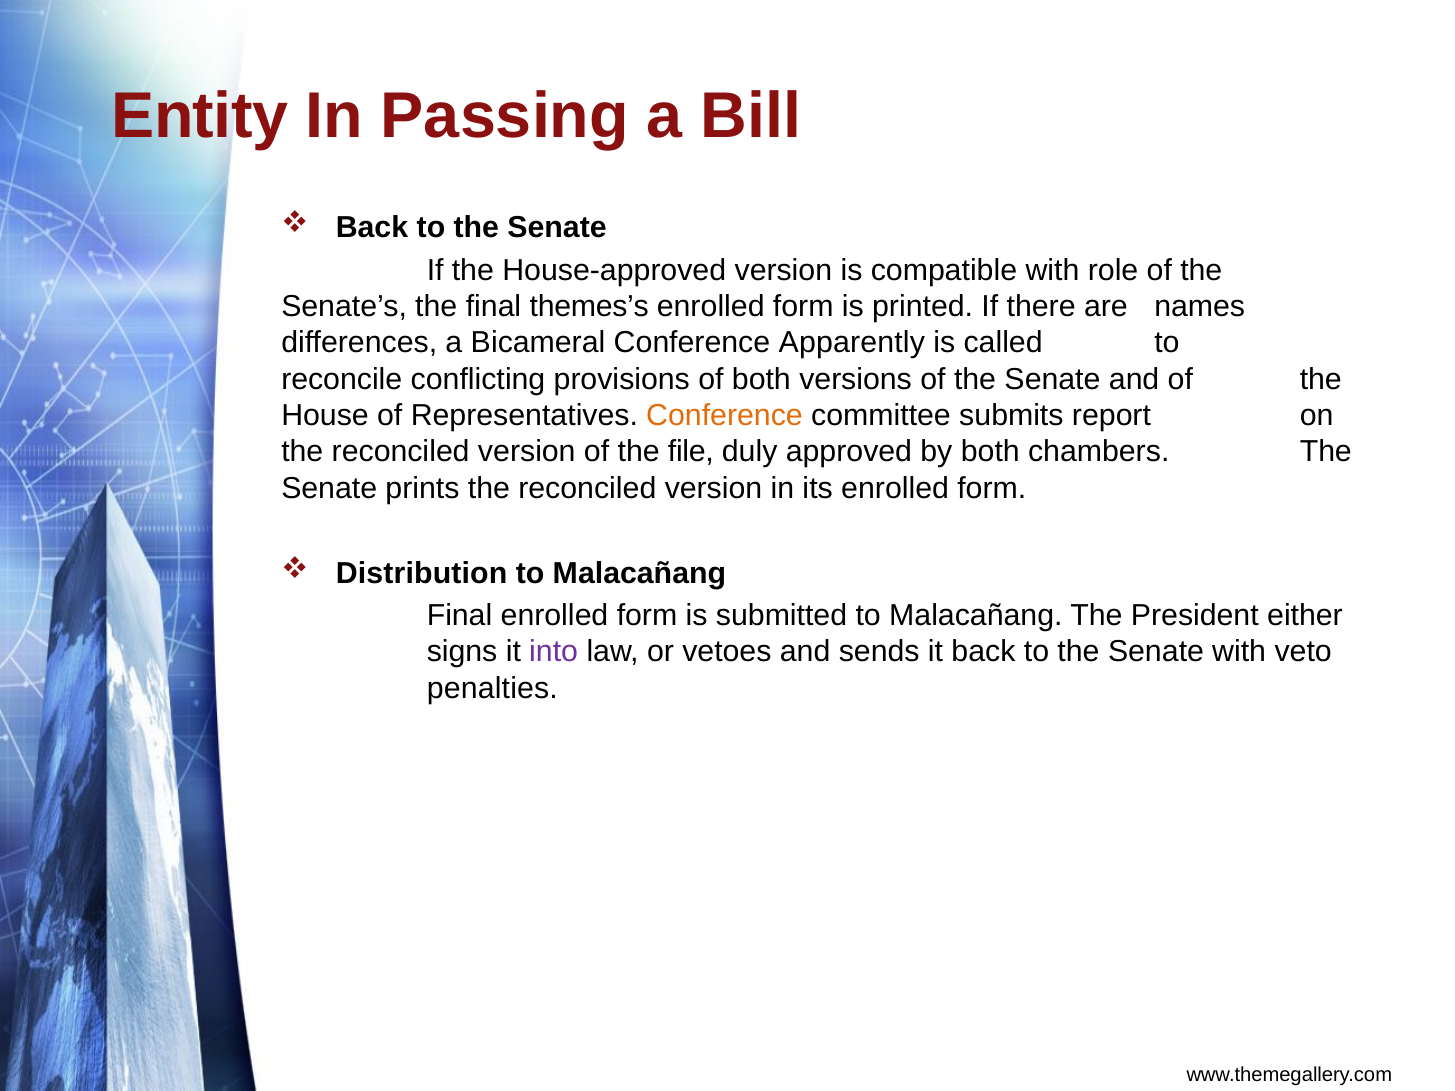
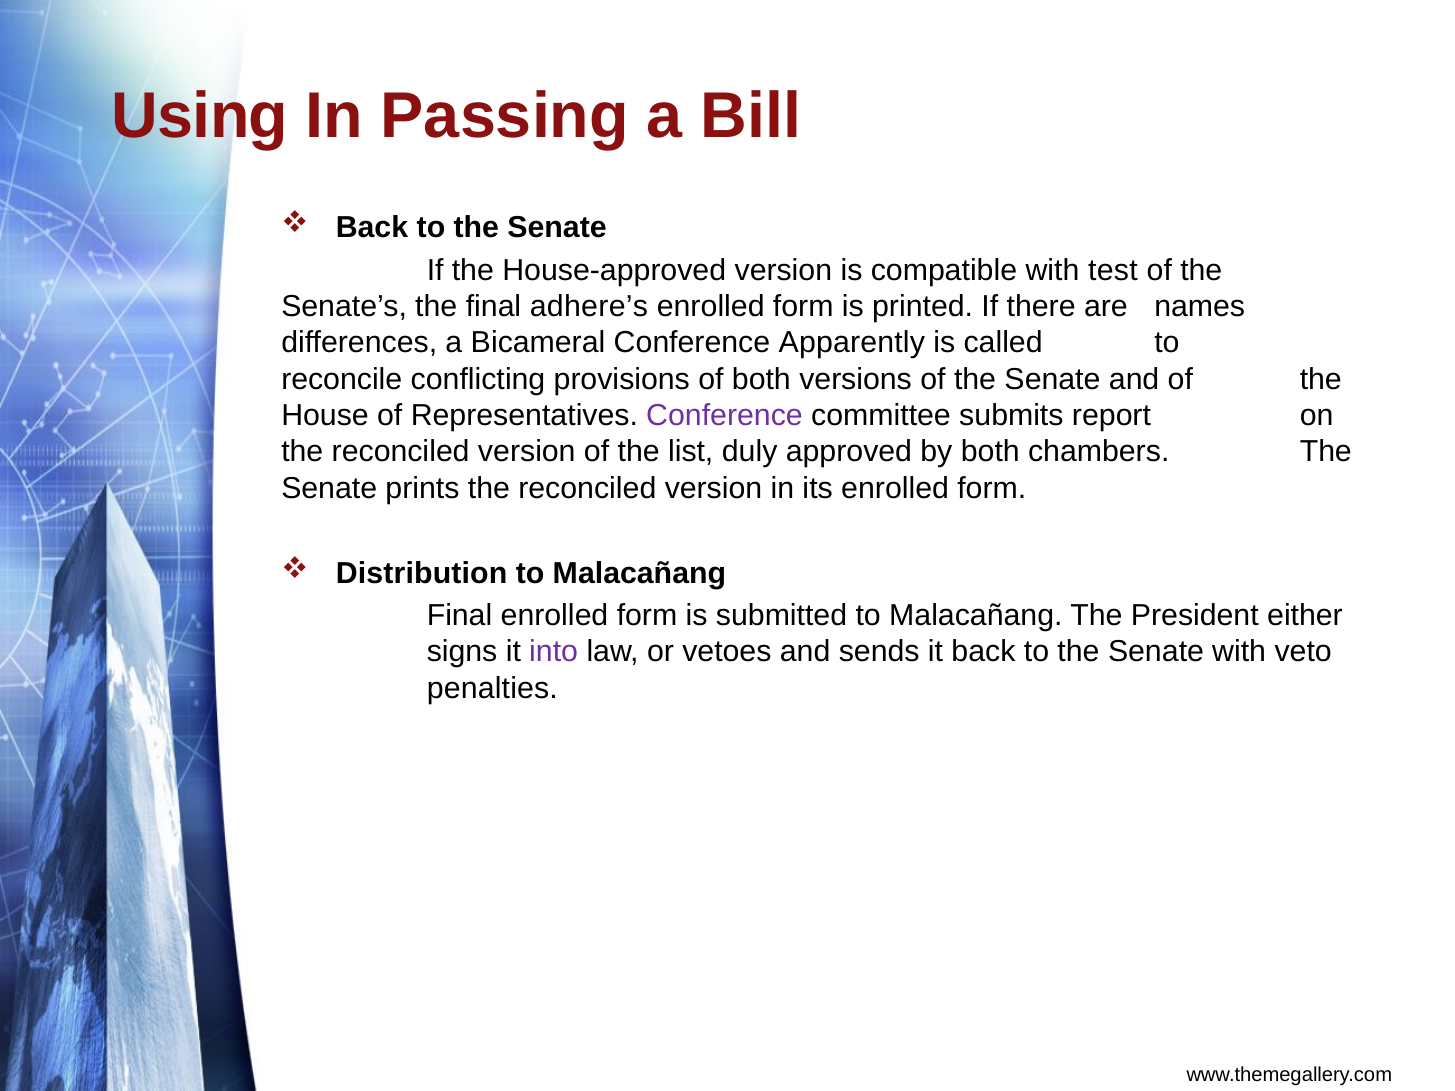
Entity: Entity -> Using (200, 116)
role: role -> test (1113, 270)
themes’s: themes’s -> adhere’s (589, 306)
Conference colour: orange -> purple (725, 416)
file: file -> list (691, 452)
